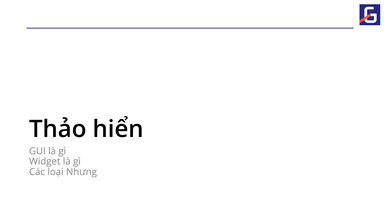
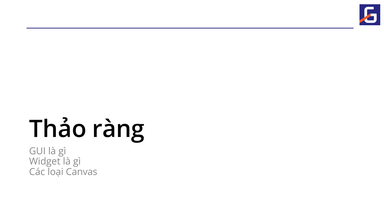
hiển: hiển -> ràng (118, 129)
Nhưng: Nhưng -> Canvas (82, 172)
